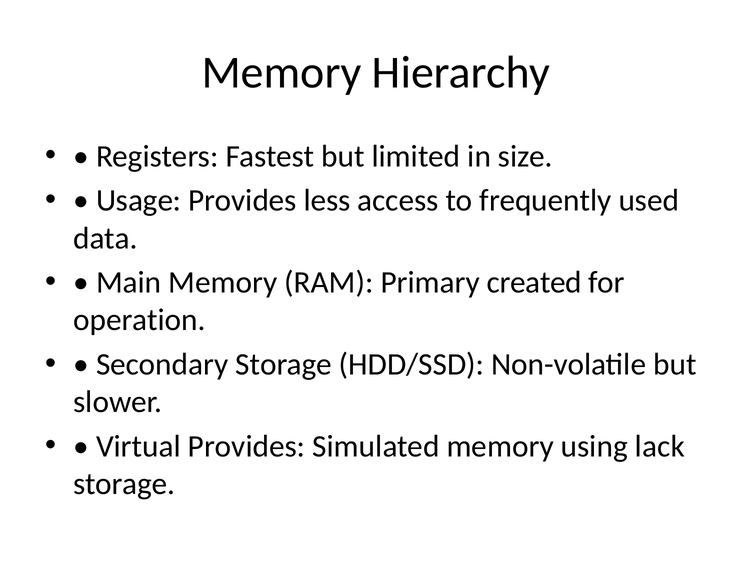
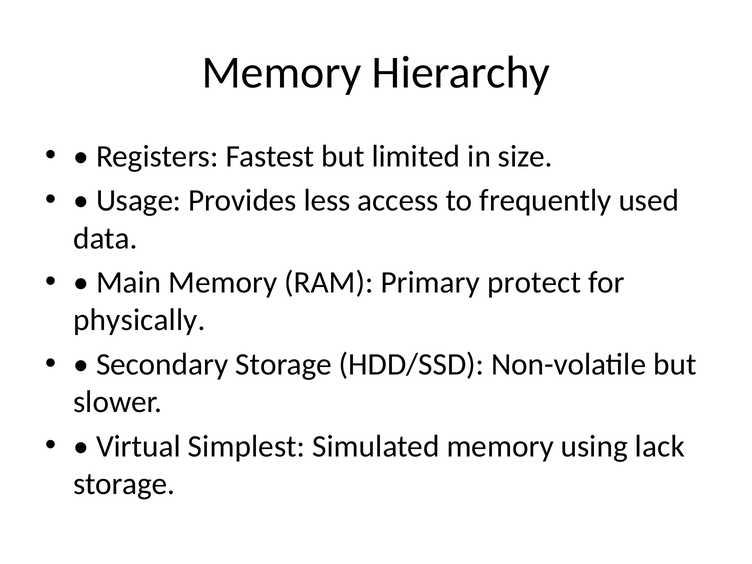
created: created -> protect (534, 283)
operation: operation -> physically (139, 320)
Virtual Provides: Provides -> Simplest (247, 446)
